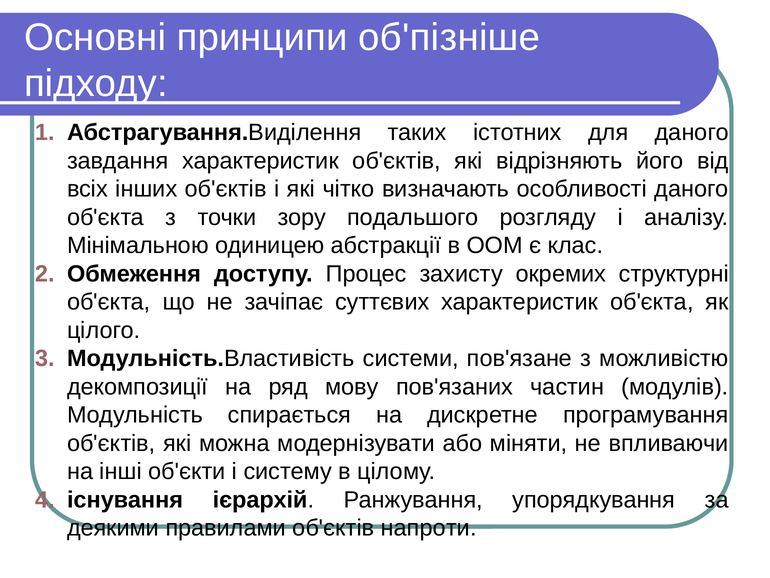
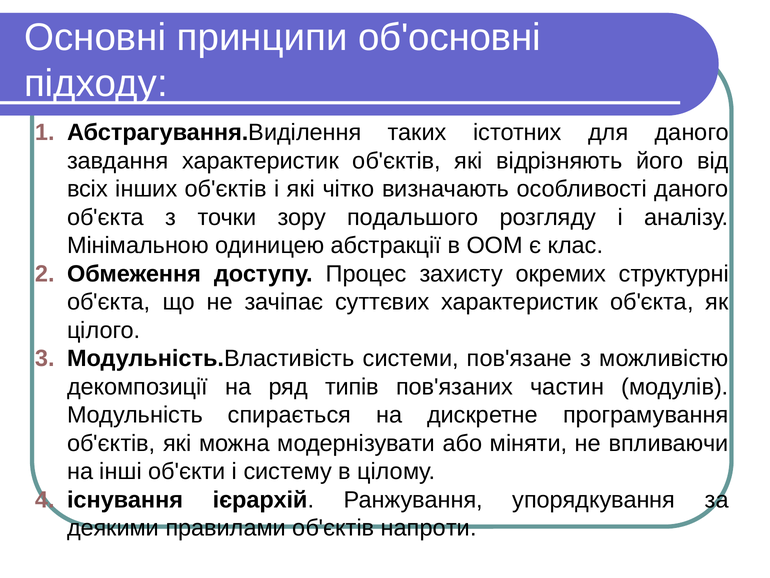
об'пізніше: об'пізніше -> об'основні (450, 37)
мову: мову -> типів (352, 387)
